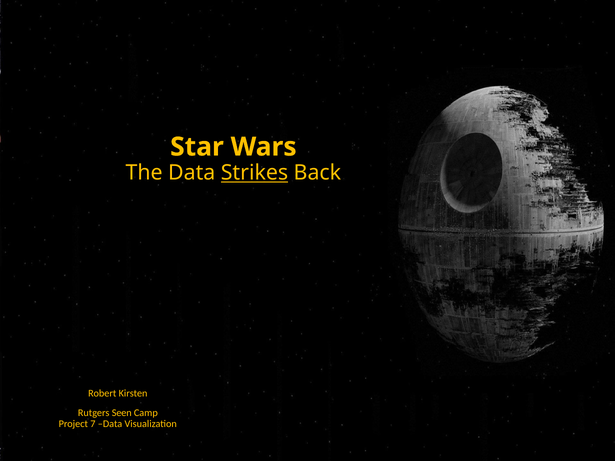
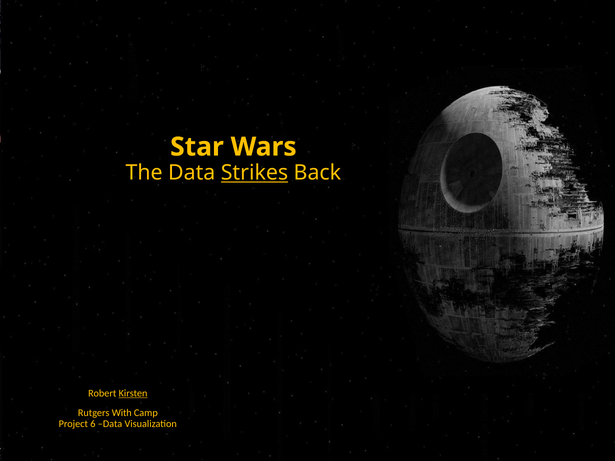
Kirsten underline: none -> present (133, 394)
Seen: Seen -> With (122, 413)
7: 7 -> 6 (93, 424)
